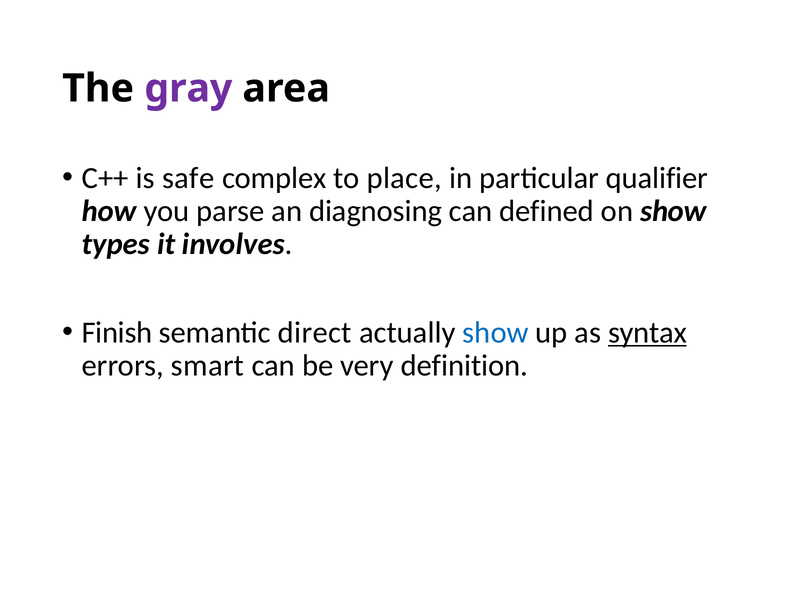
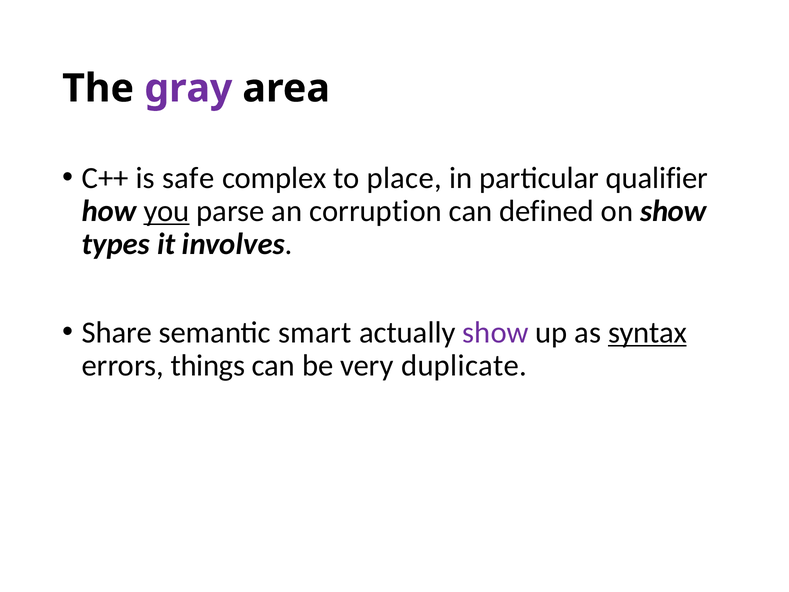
you underline: none -> present (167, 211)
diagnosing: diagnosing -> corruption (375, 211)
Finish: Finish -> Share (117, 332)
direct: direct -> smart (315, 332)
show colour: blue -> purple (496, 332)
smart: smart -> things (208, 366)
definition: definition -> duplicate (464, 366)
